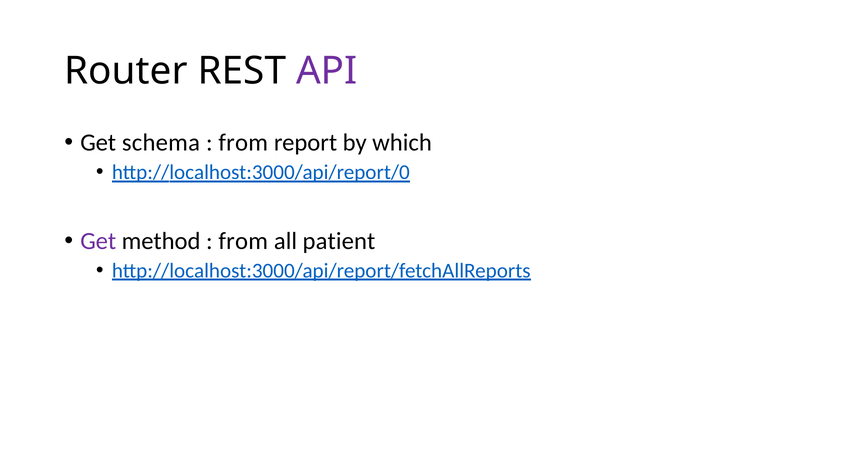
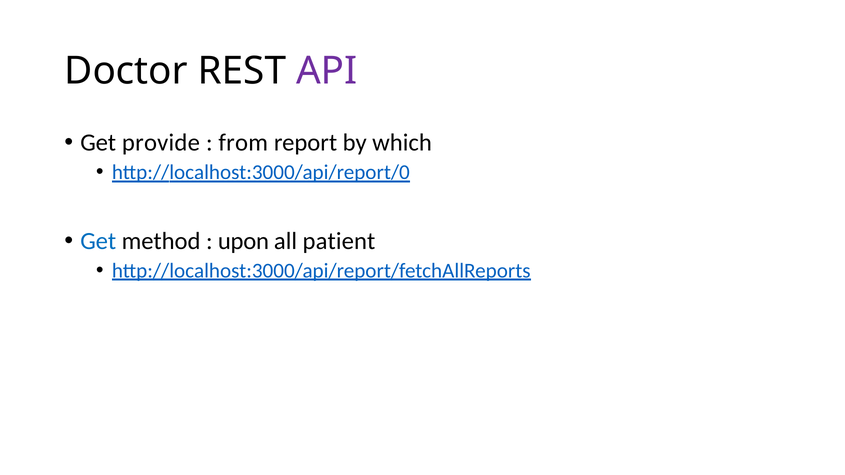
Router: Router -> Doctor (126, 71)
schema: schema -> provide (161, 143)
Get colour: purple -> blue (98, 241)
from: from -> upon (243, 241)
